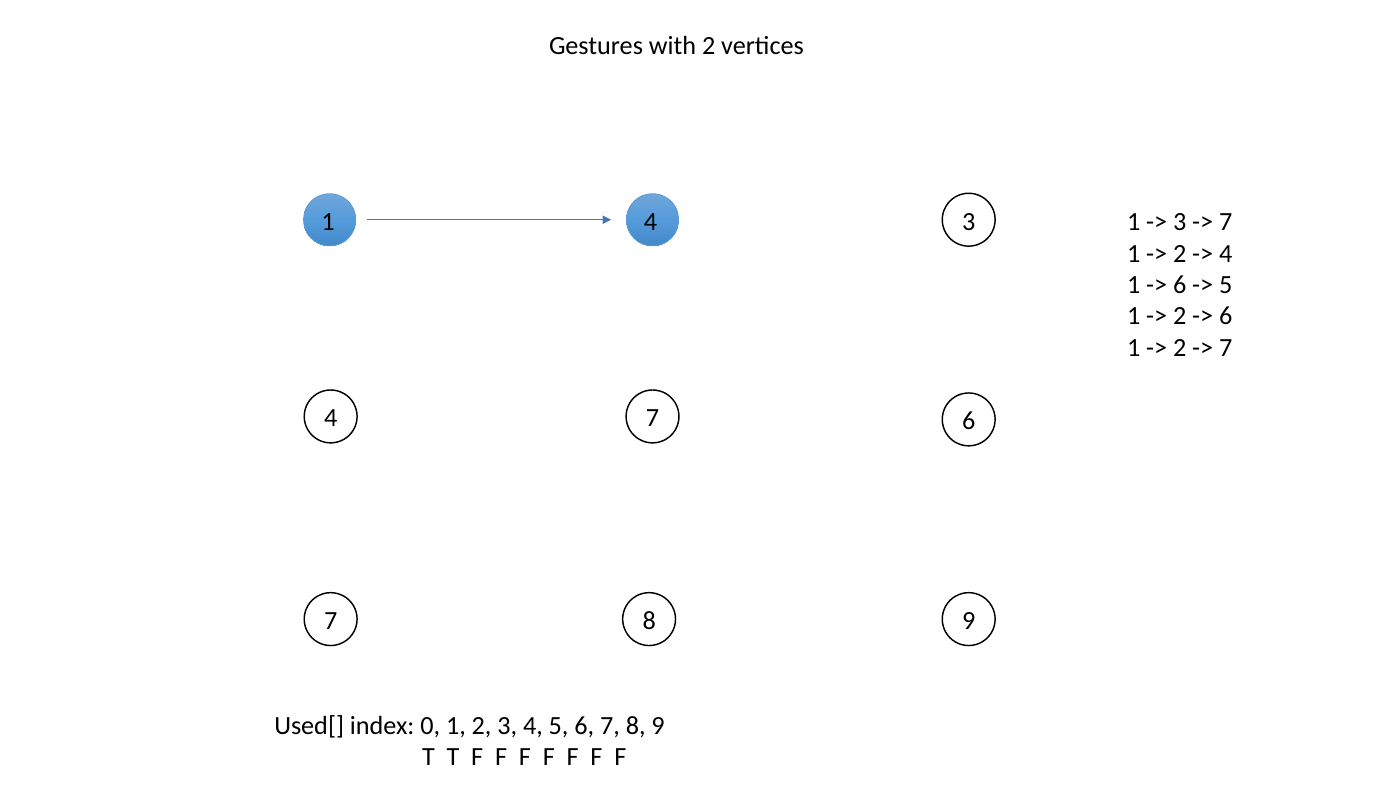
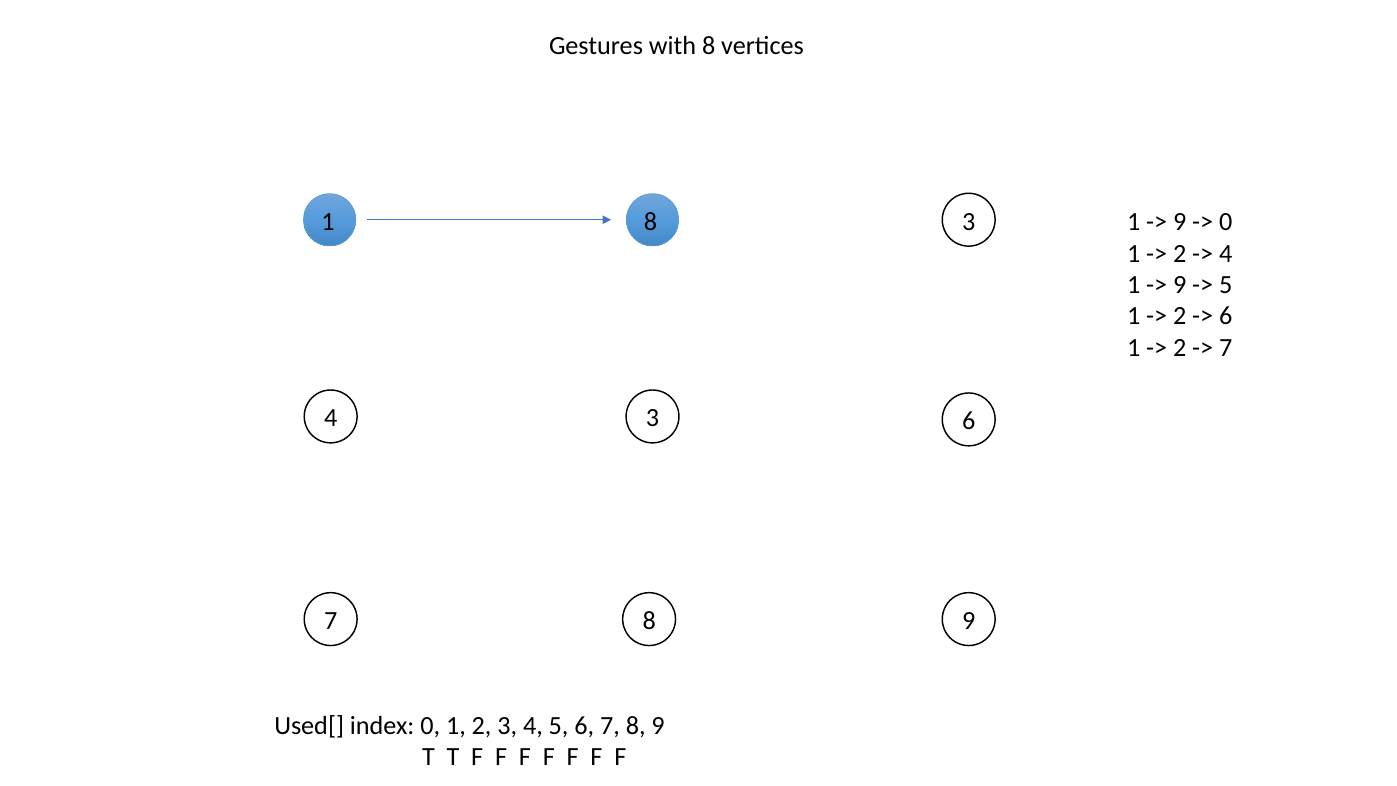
with 2: 2 -> 8 (709, 46)
1 4: 4 -> 8 (651, 222)
3: 3 -> 9 (1180, 222)
7: 7 -> 0 (1226, 222)
6: 6 -> 9 (1180, 285)
4 7: 7 -> 3 (653, 418)
